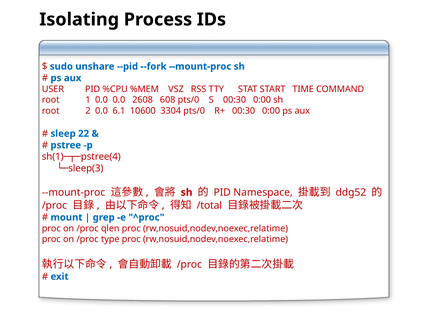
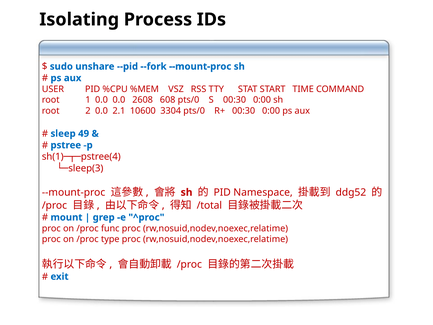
6.1: 6.1 -> 2.1 (119, 111)
22: 22 -> 49 (84, 134)
qlen: qlen -> func (110, 228)
